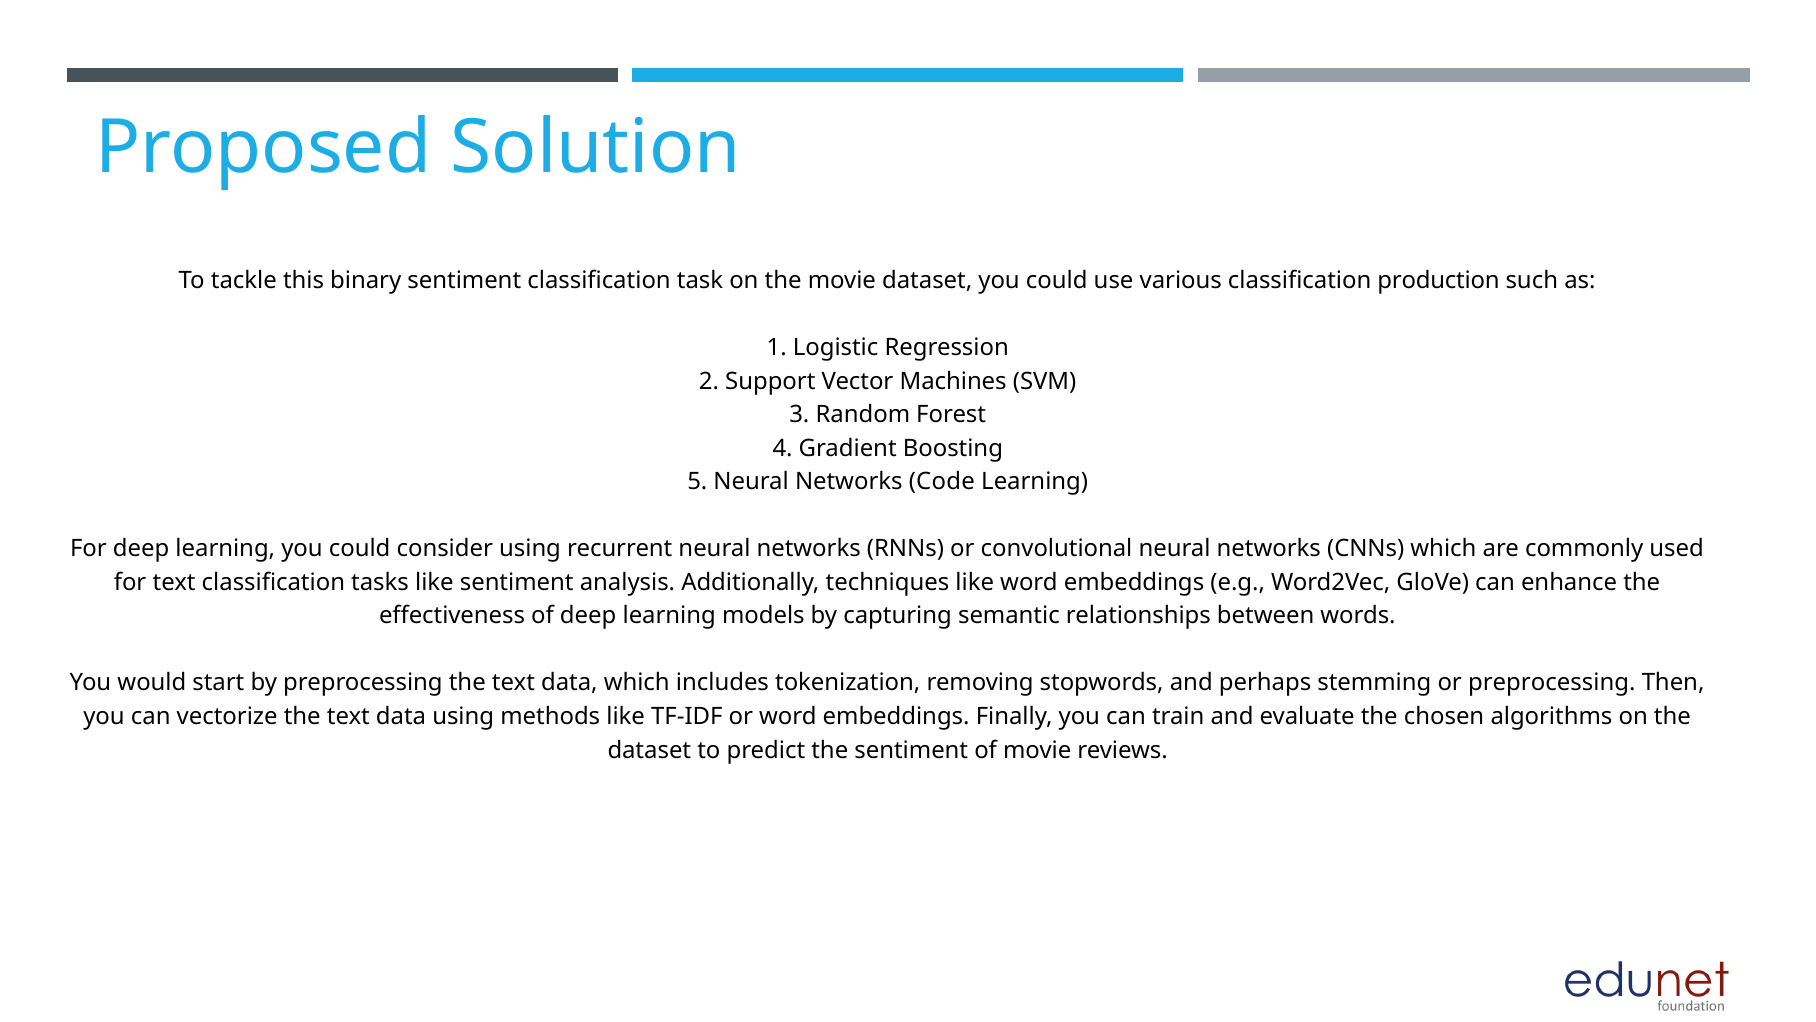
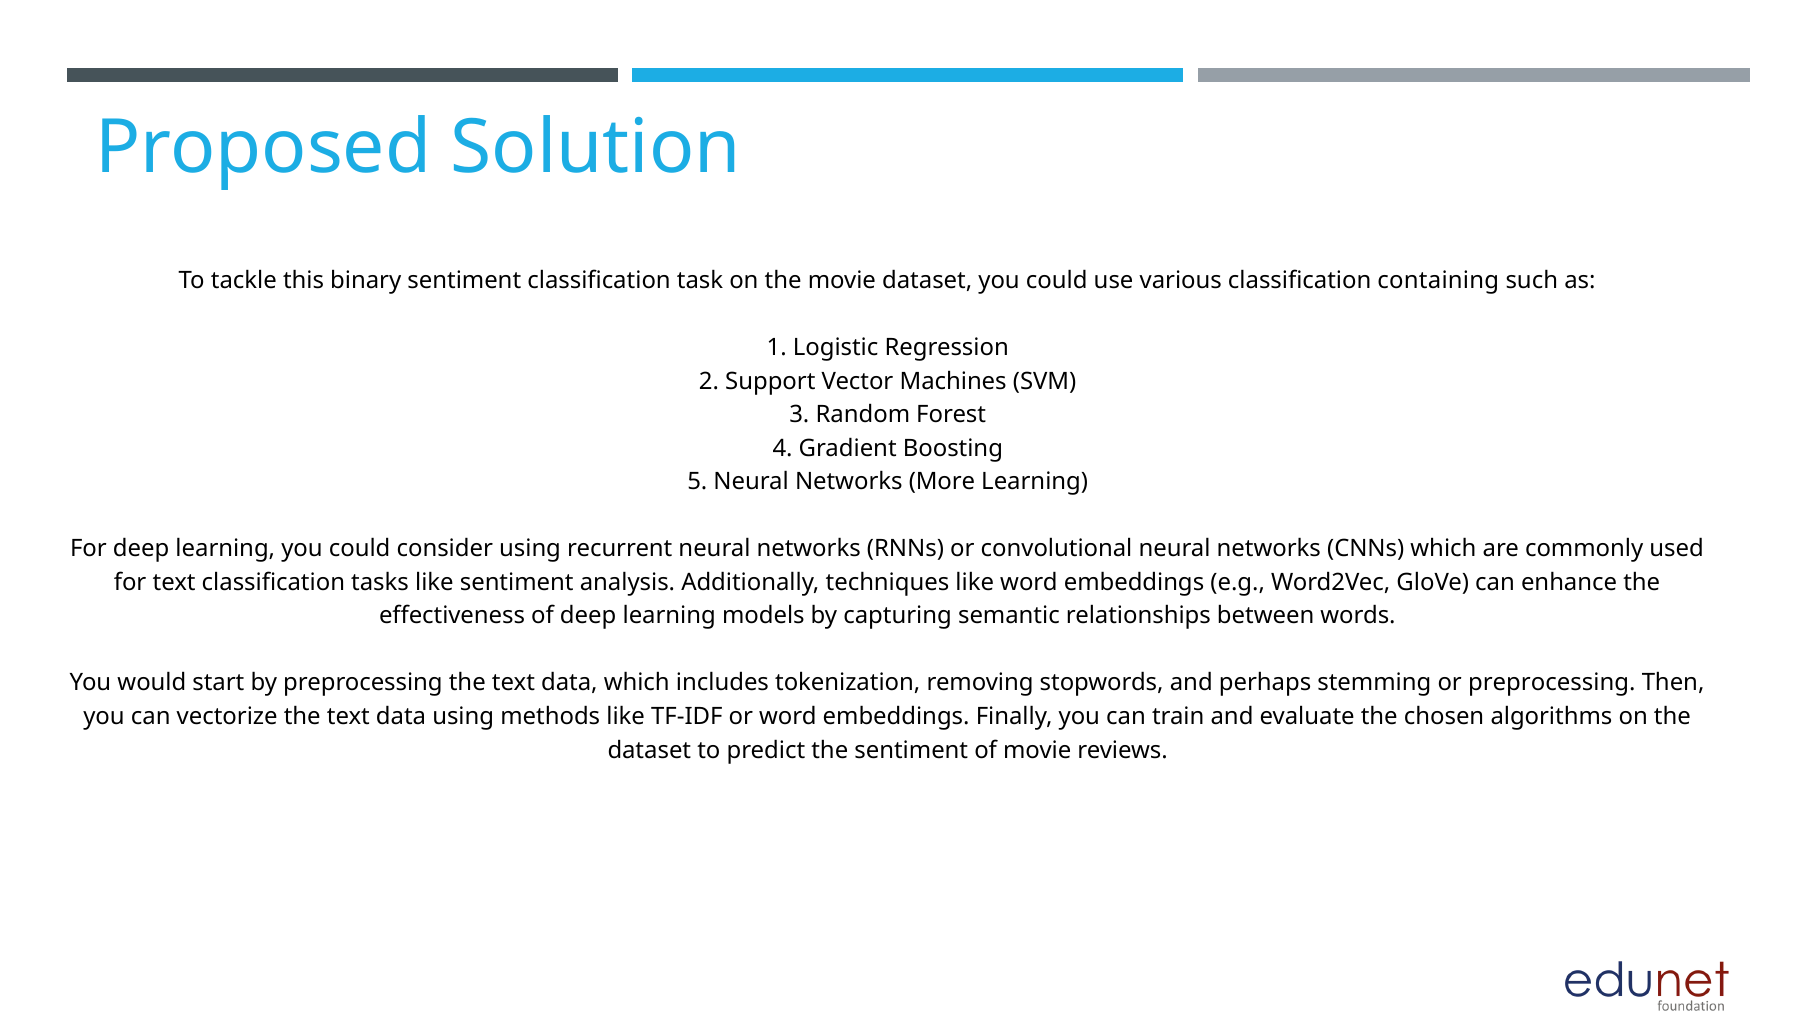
production: production -> containing (1438, 280)
Code: Code -> More (942, 482)
